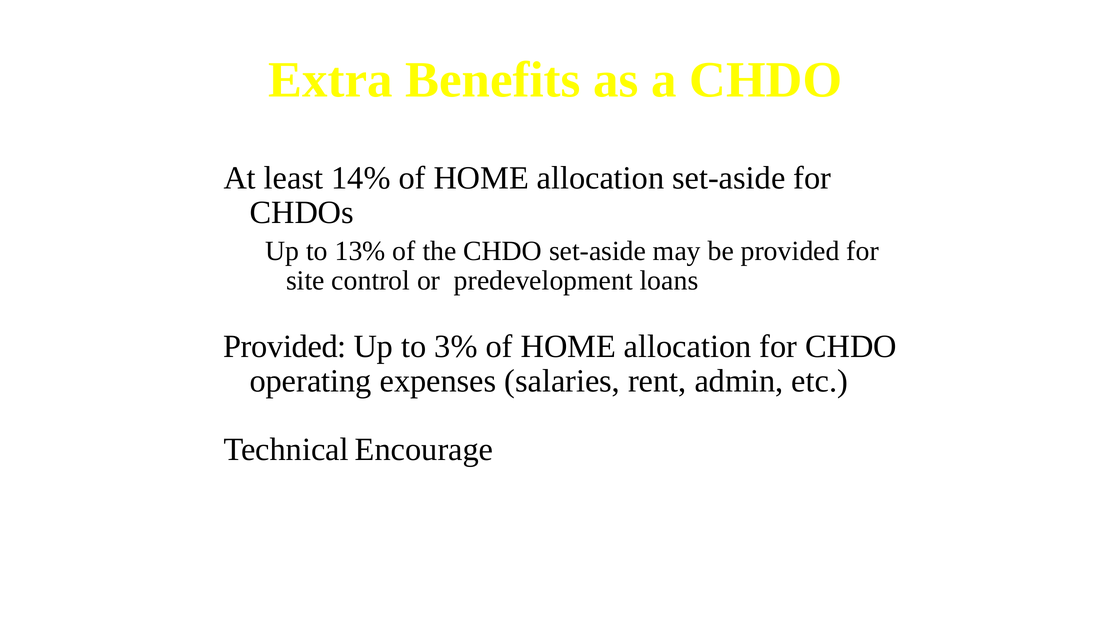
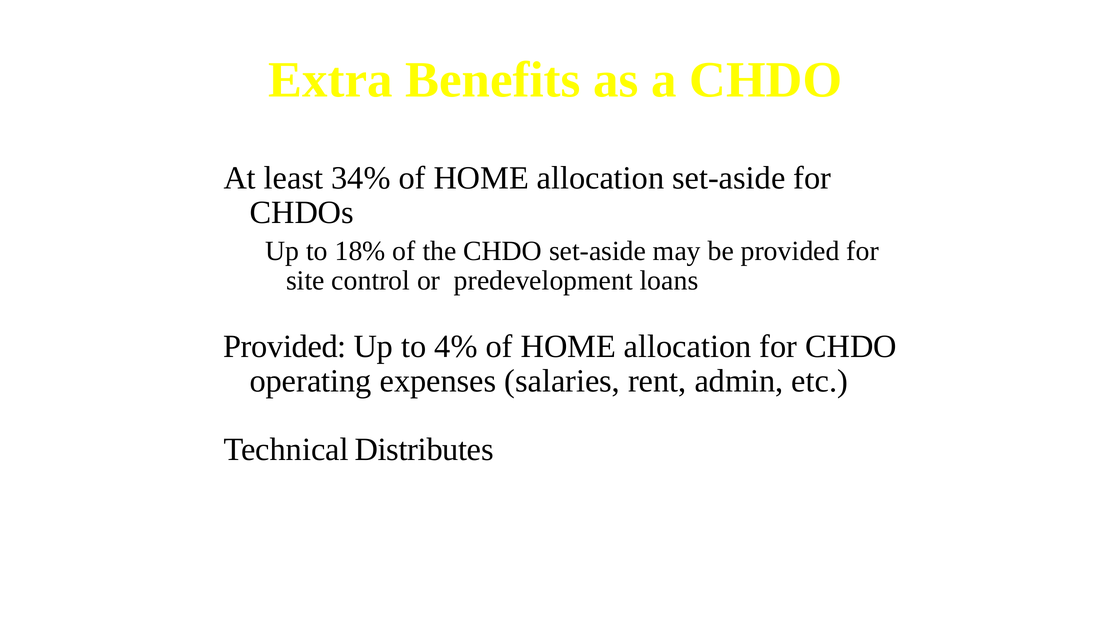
14%: 14% -> 34% (361, 178)
13%: 13% -> 18% (360, 251)
3%: 3% -> 4% (456, 346)
Encourage: Encourage -> Distributes (424, 449)
